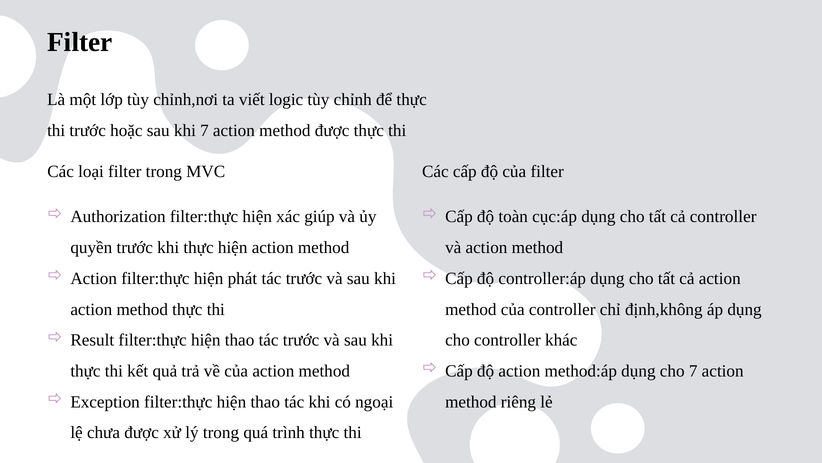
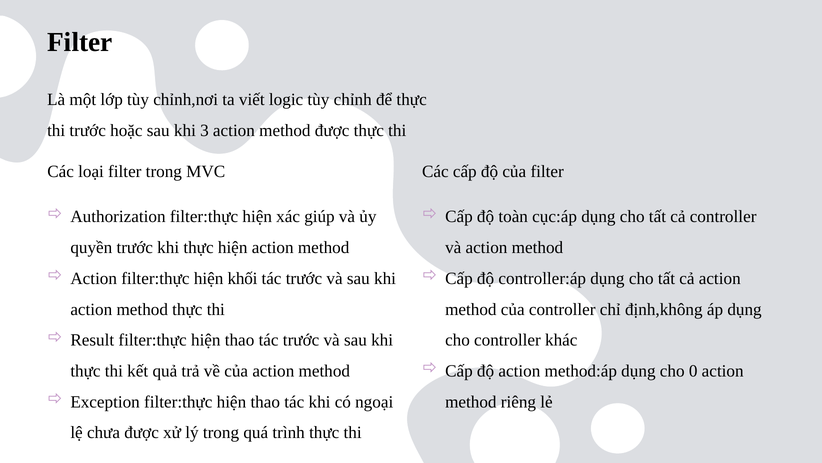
khi 7: 7 -> 3 (204, 130)
phát: phát -> khối (242, 278)
cho 7: 7 -> 0 (693, 371)
